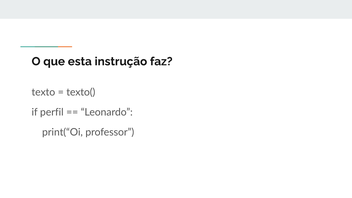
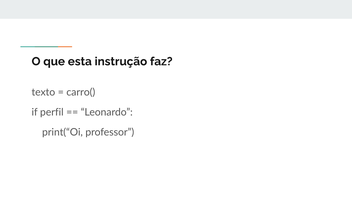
texto(: texto( -> carro( (81, 92)
